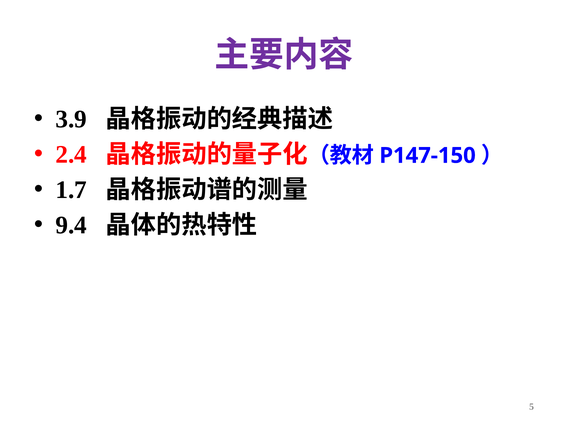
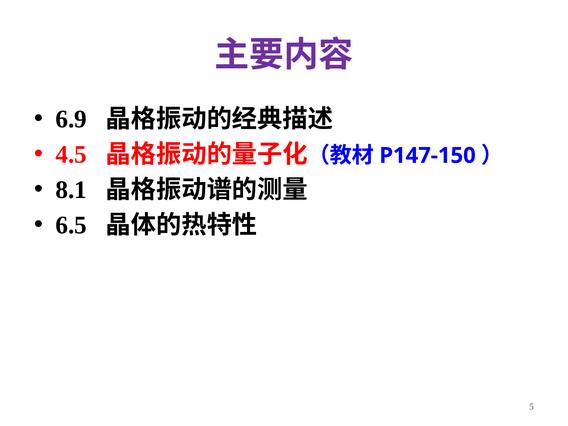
3.9: 3.9 -> 6.9 (71, 119)
2.4: 2.4 -> 4.5 (71, 155)
1.7: 1.7 -> 8.1 (71, 190)
9.4: 9.4 -> 6.5 (71, 225)
